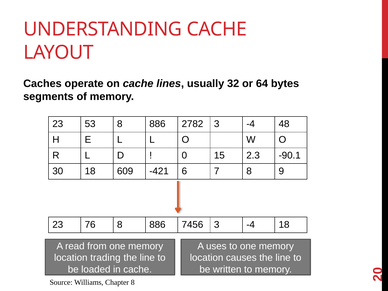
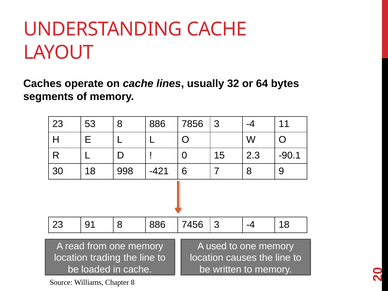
2782: 2782 -> 7856 (192, 124)
48: 48 -> 11 (284, 124)
609: 609 -> 998 (125, 171)
76: 76 -> 91 (90, 225)
uses: uses -> used (216, 246)
